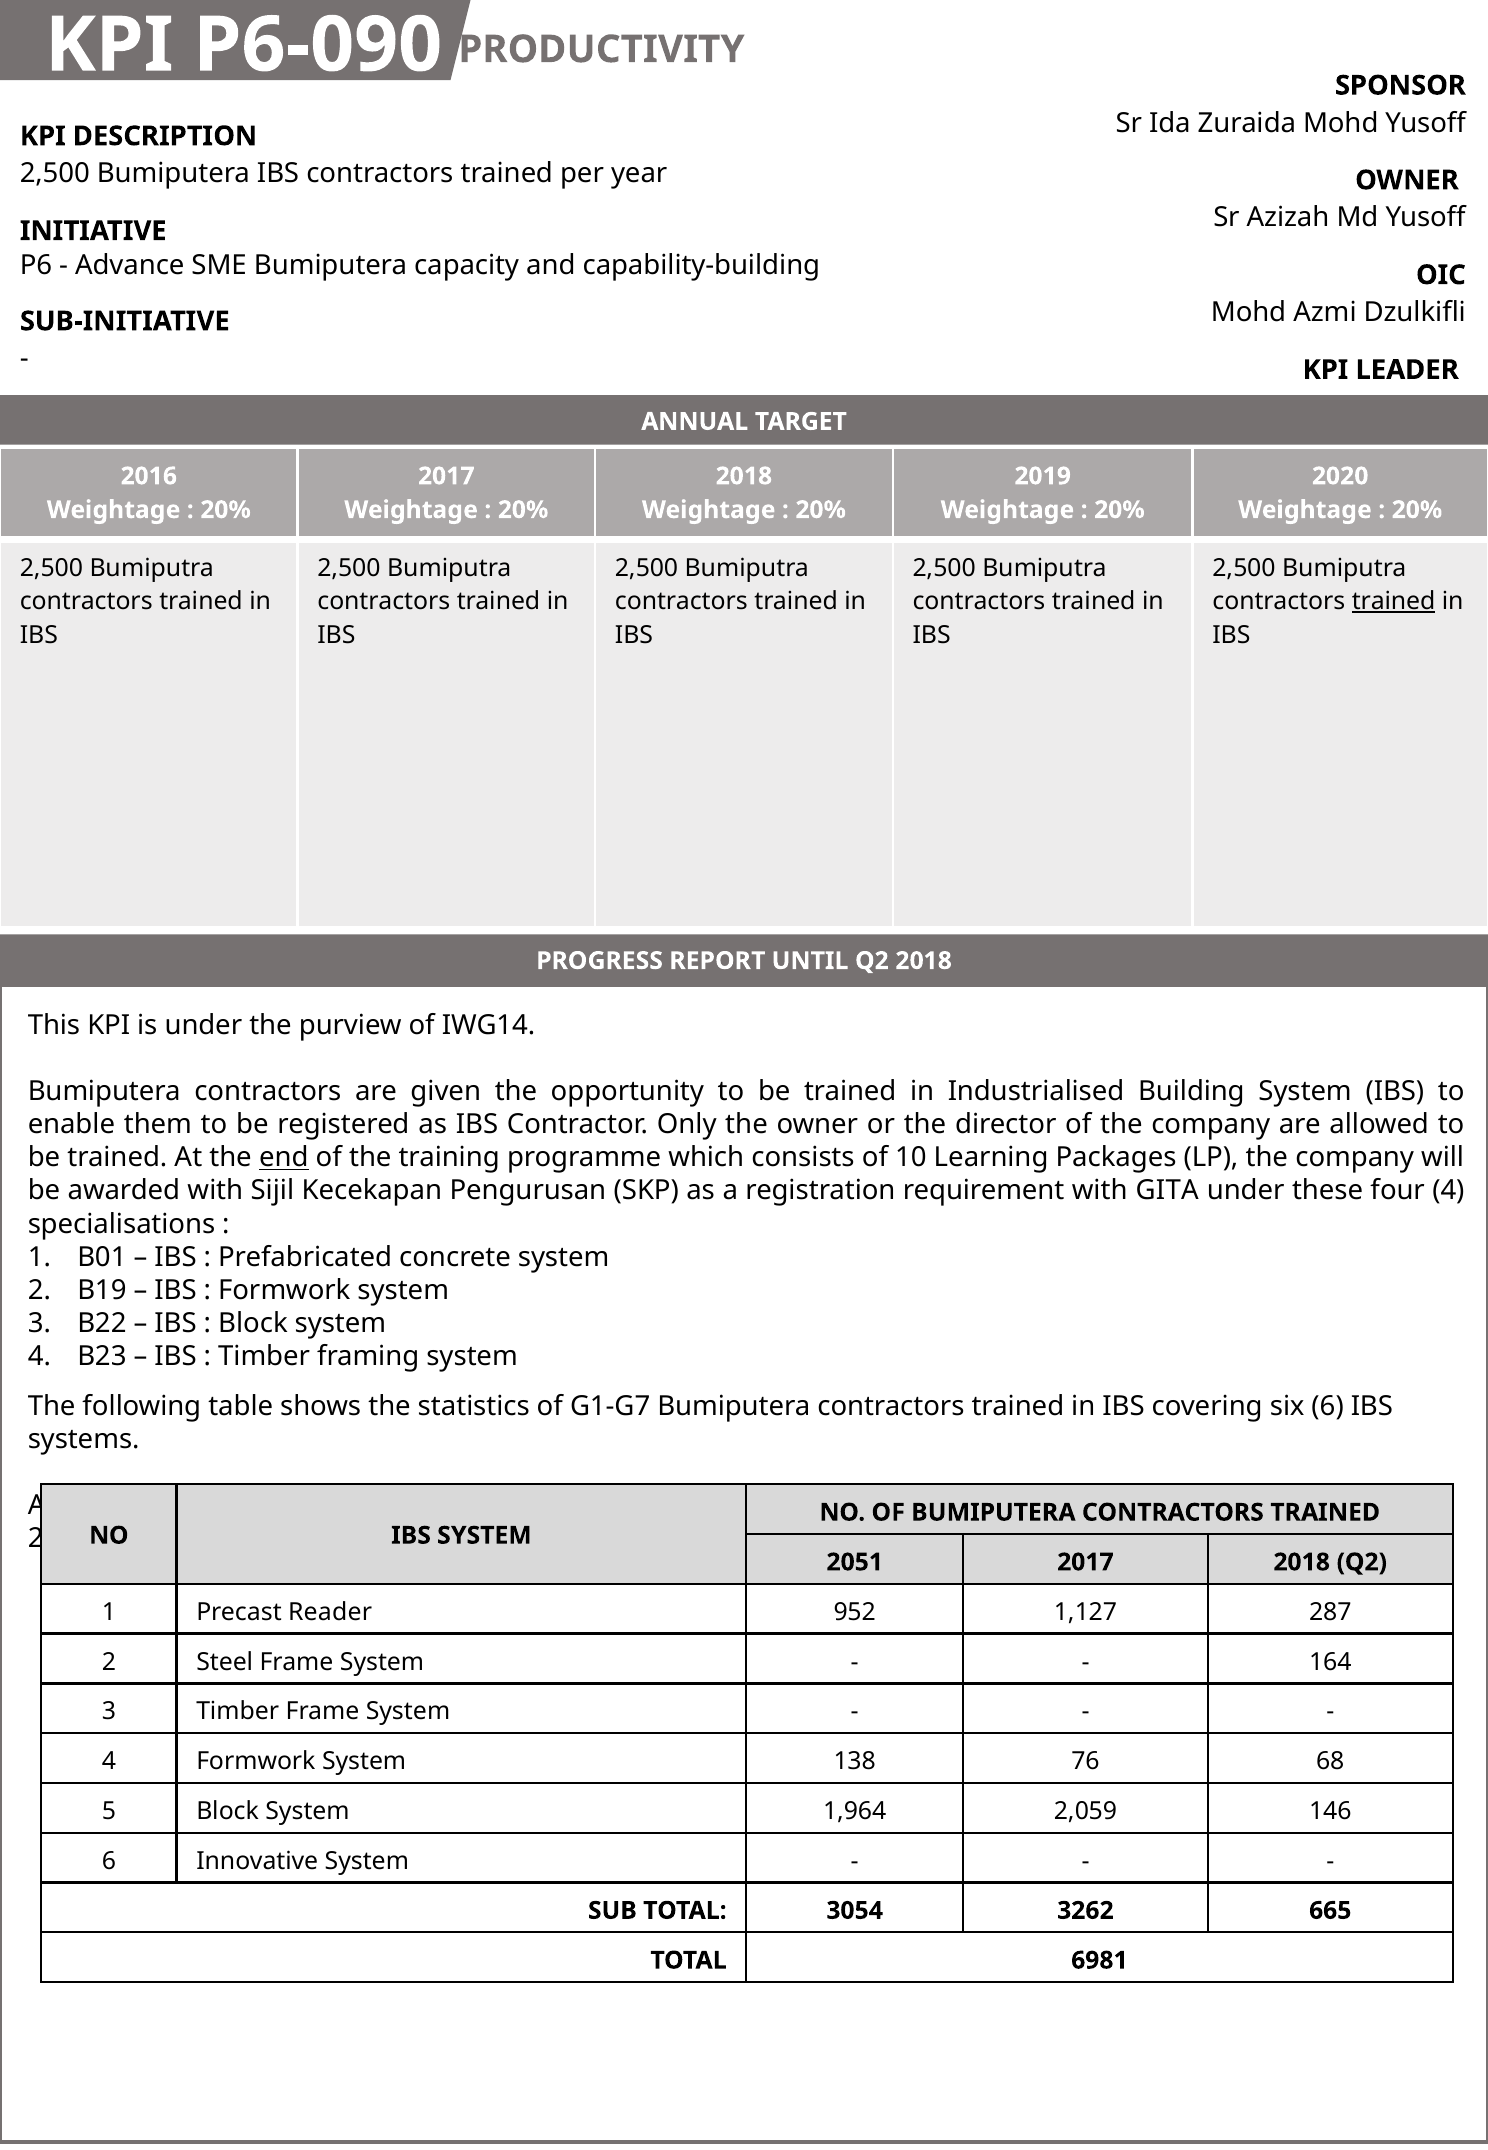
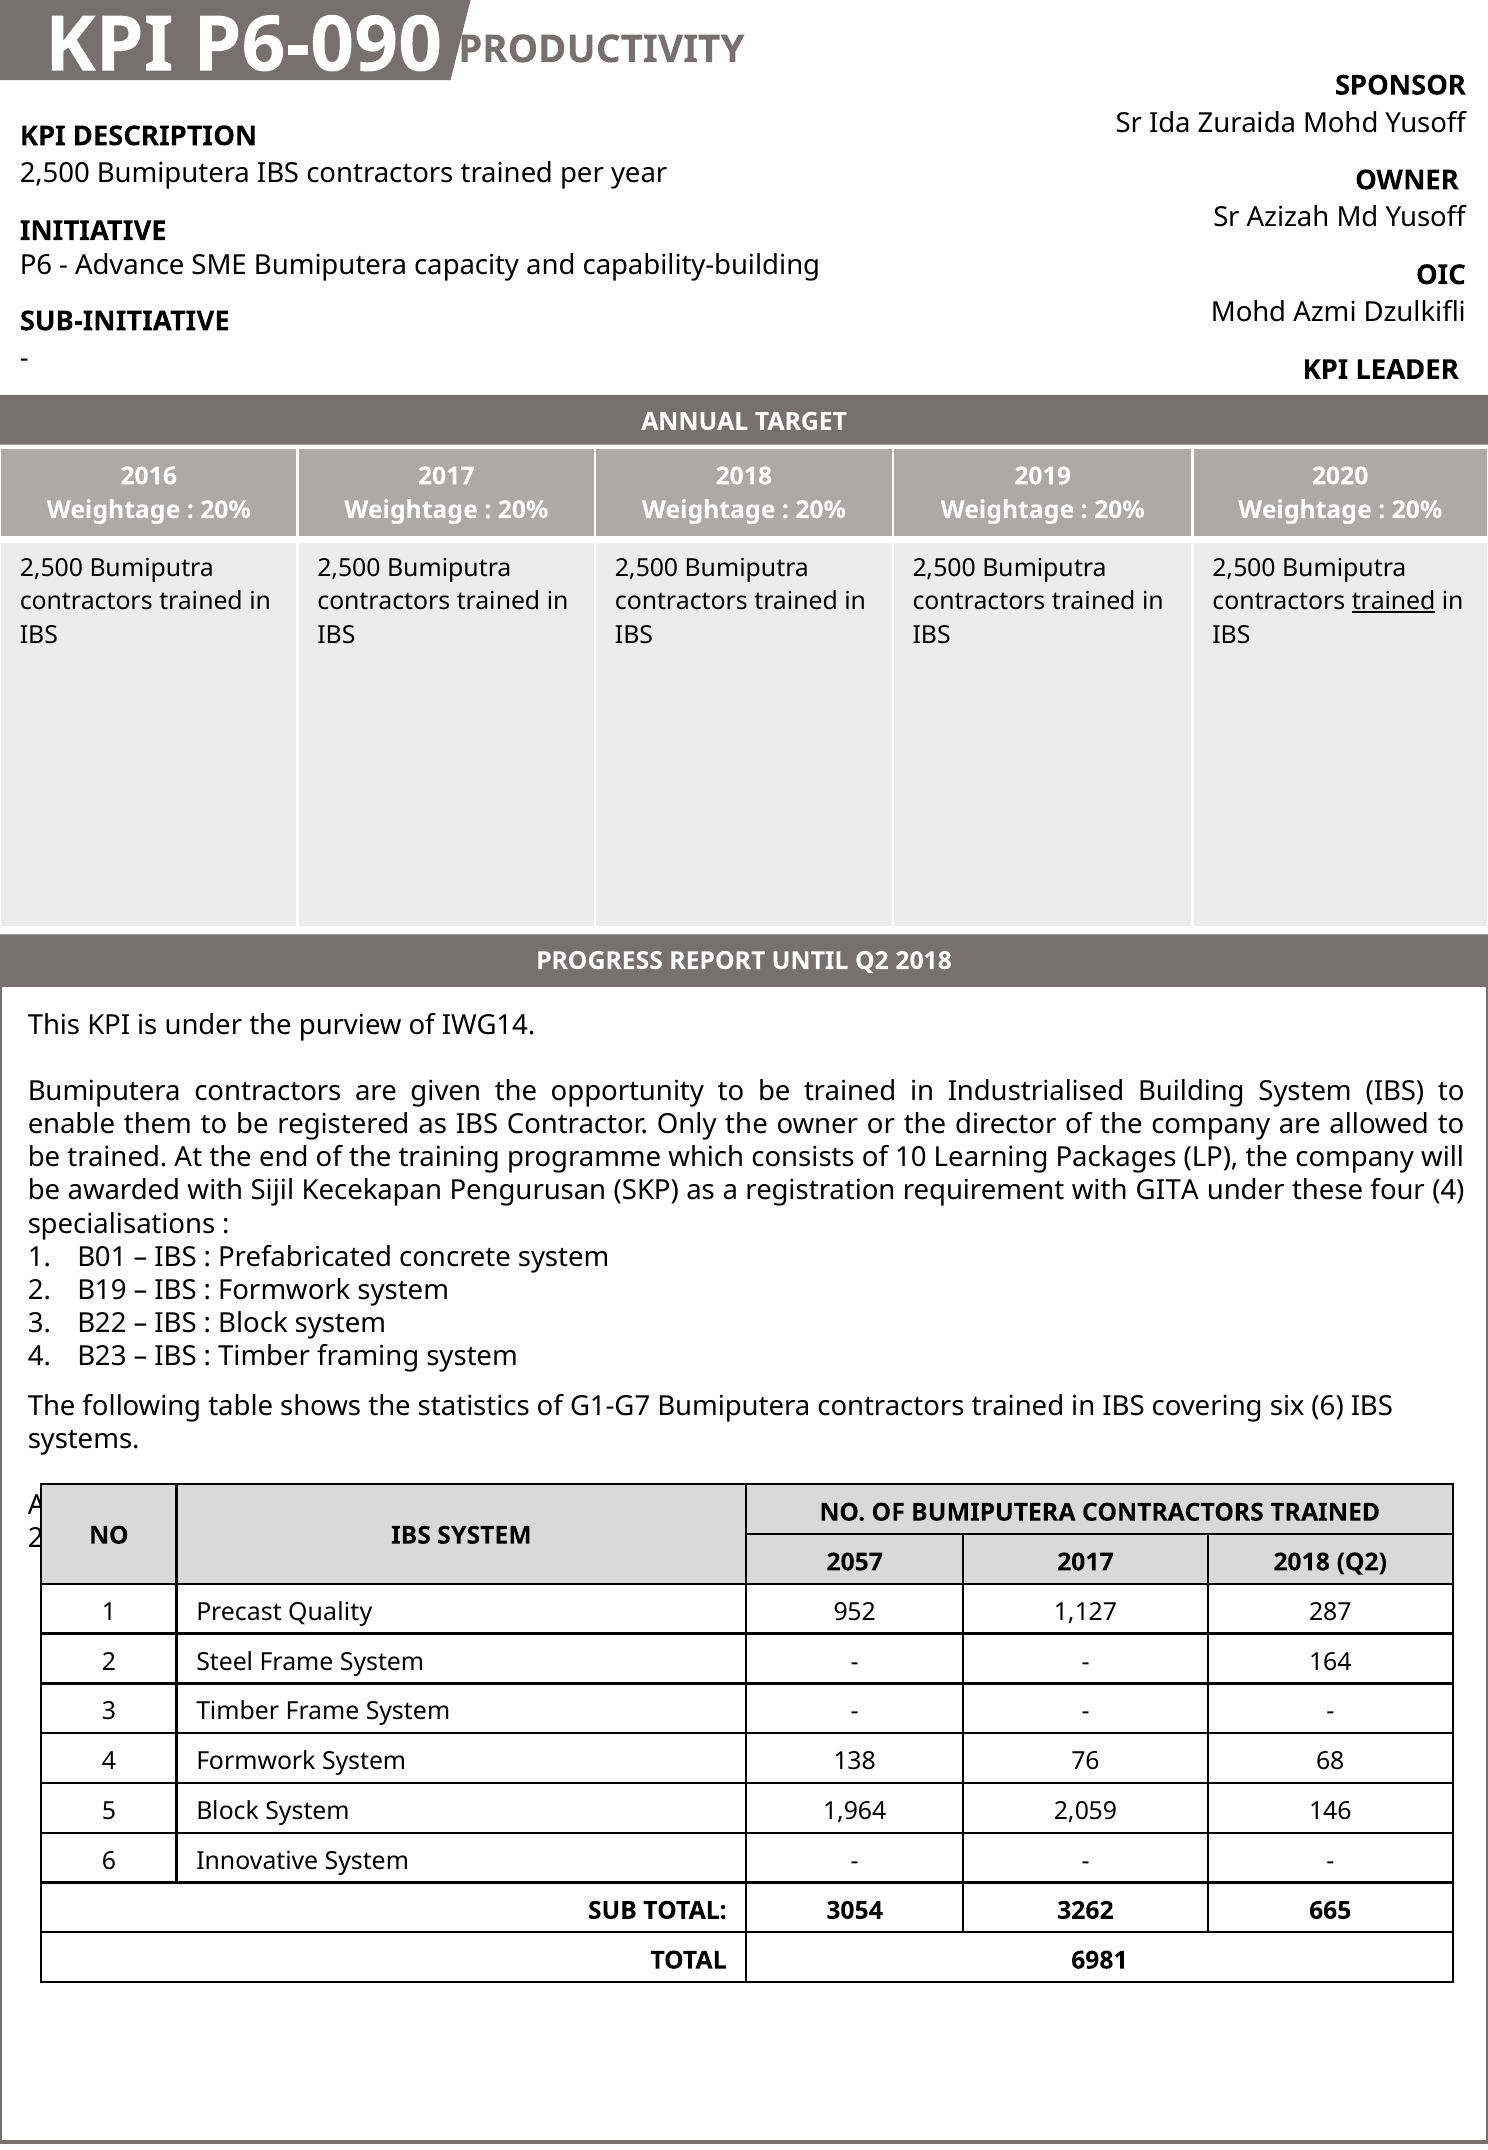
end underline: present -> none (284, 1157)
2051: 2051 -> 2057 (855, 1562)
Reader: Reader -> Quality (330, 1612)
